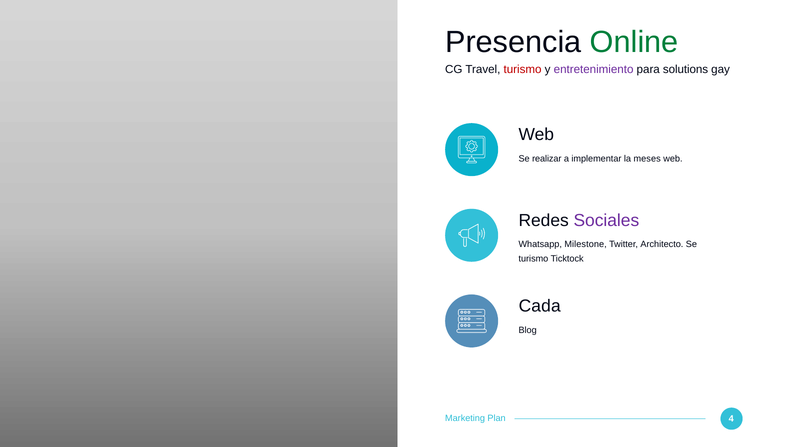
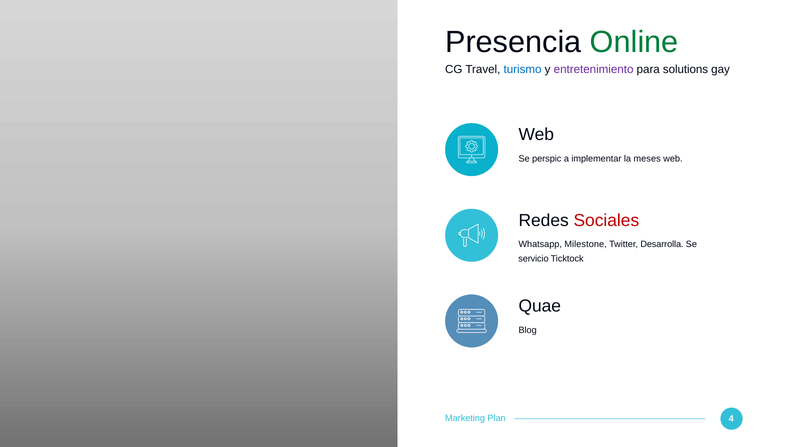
turismo colour: red -> blue (523, 70)
realizar: realizar -> perspic (547, 159)
Sociales colour: purple -> red (606, 221)
Architecto: Architecto -> Desarrolla (662, 244)
turismo: turismo -> servicio (533, 259)
Cada: Cada -> Quae (540, 306)
